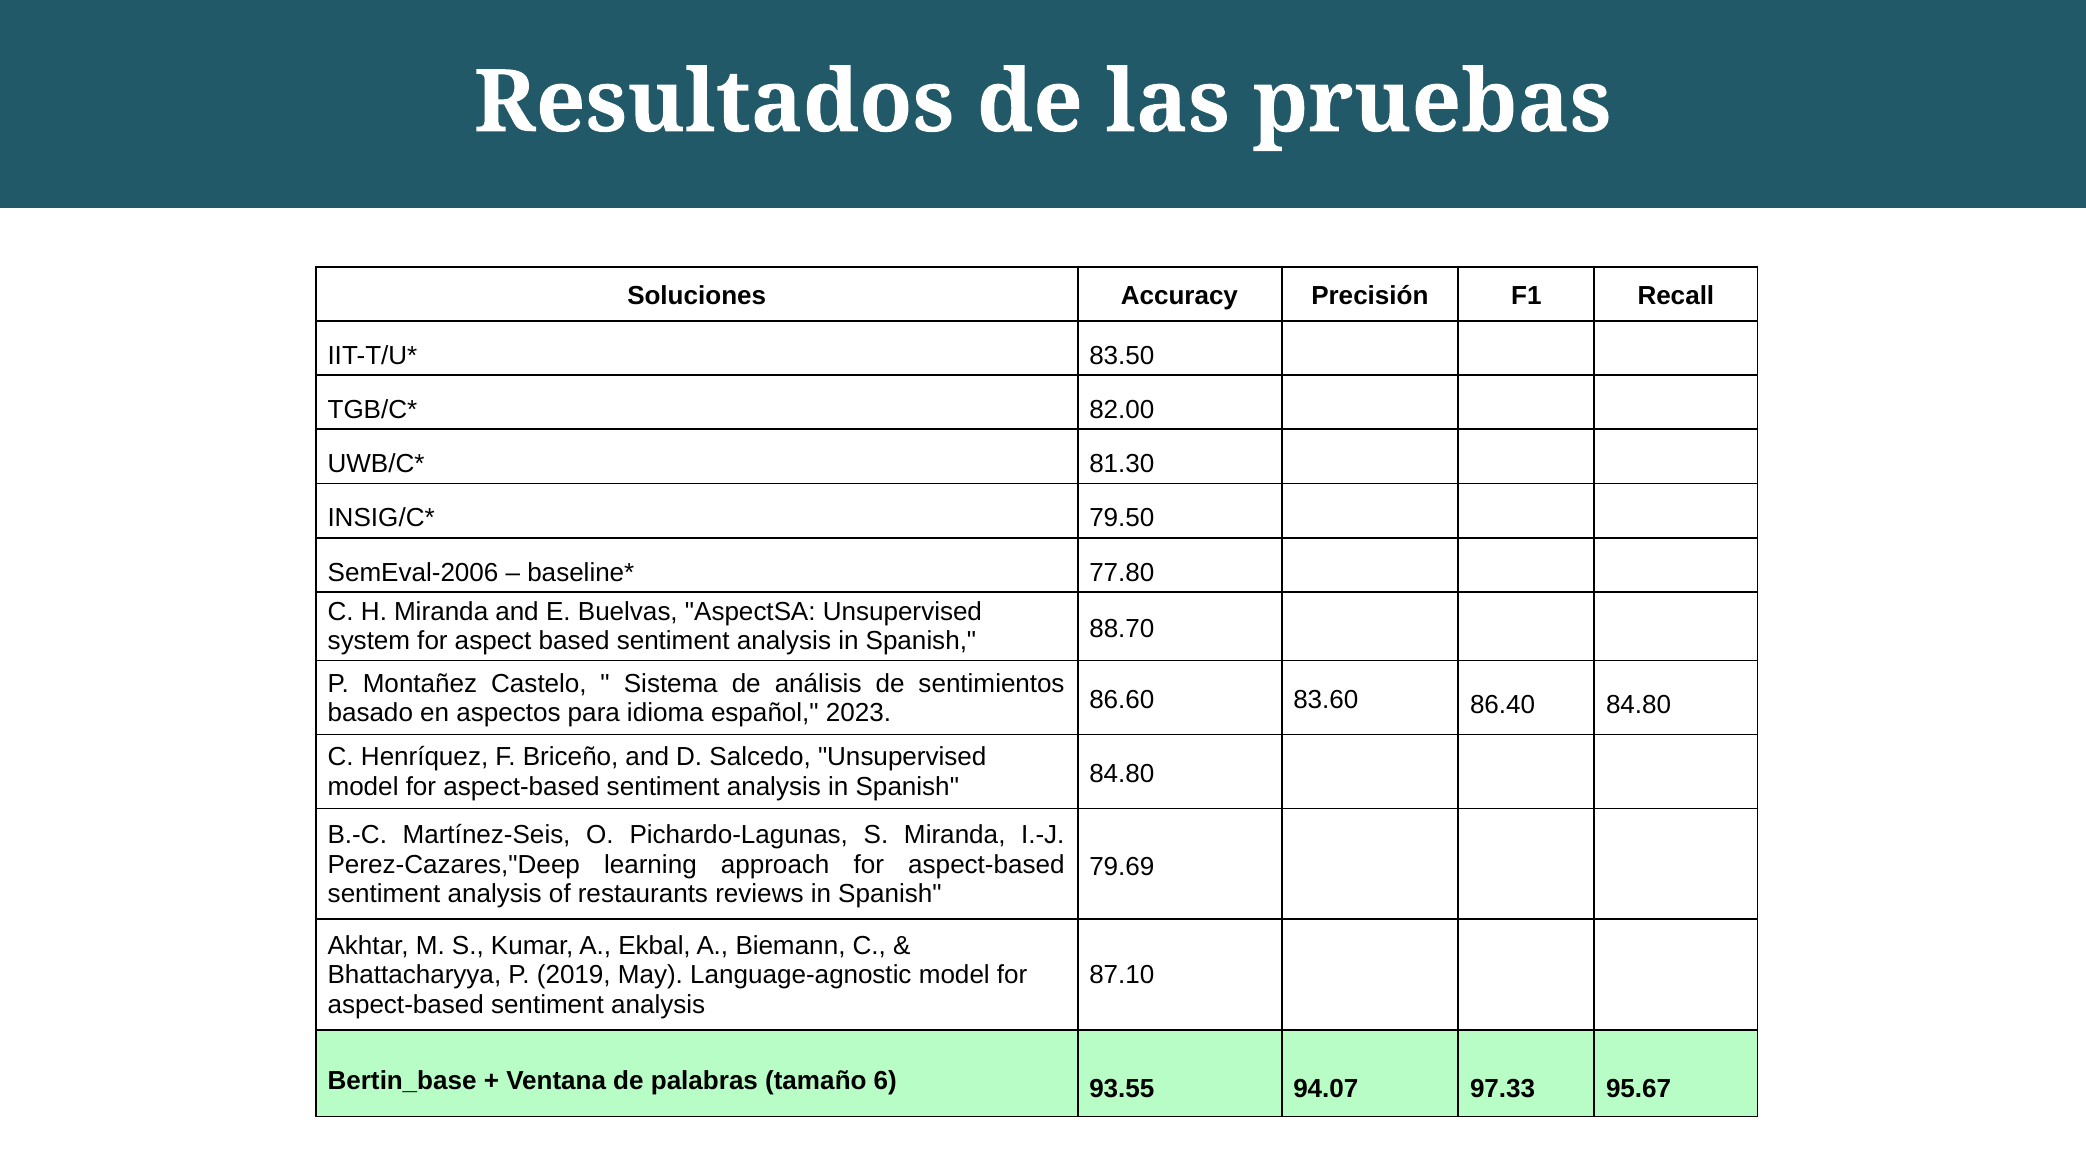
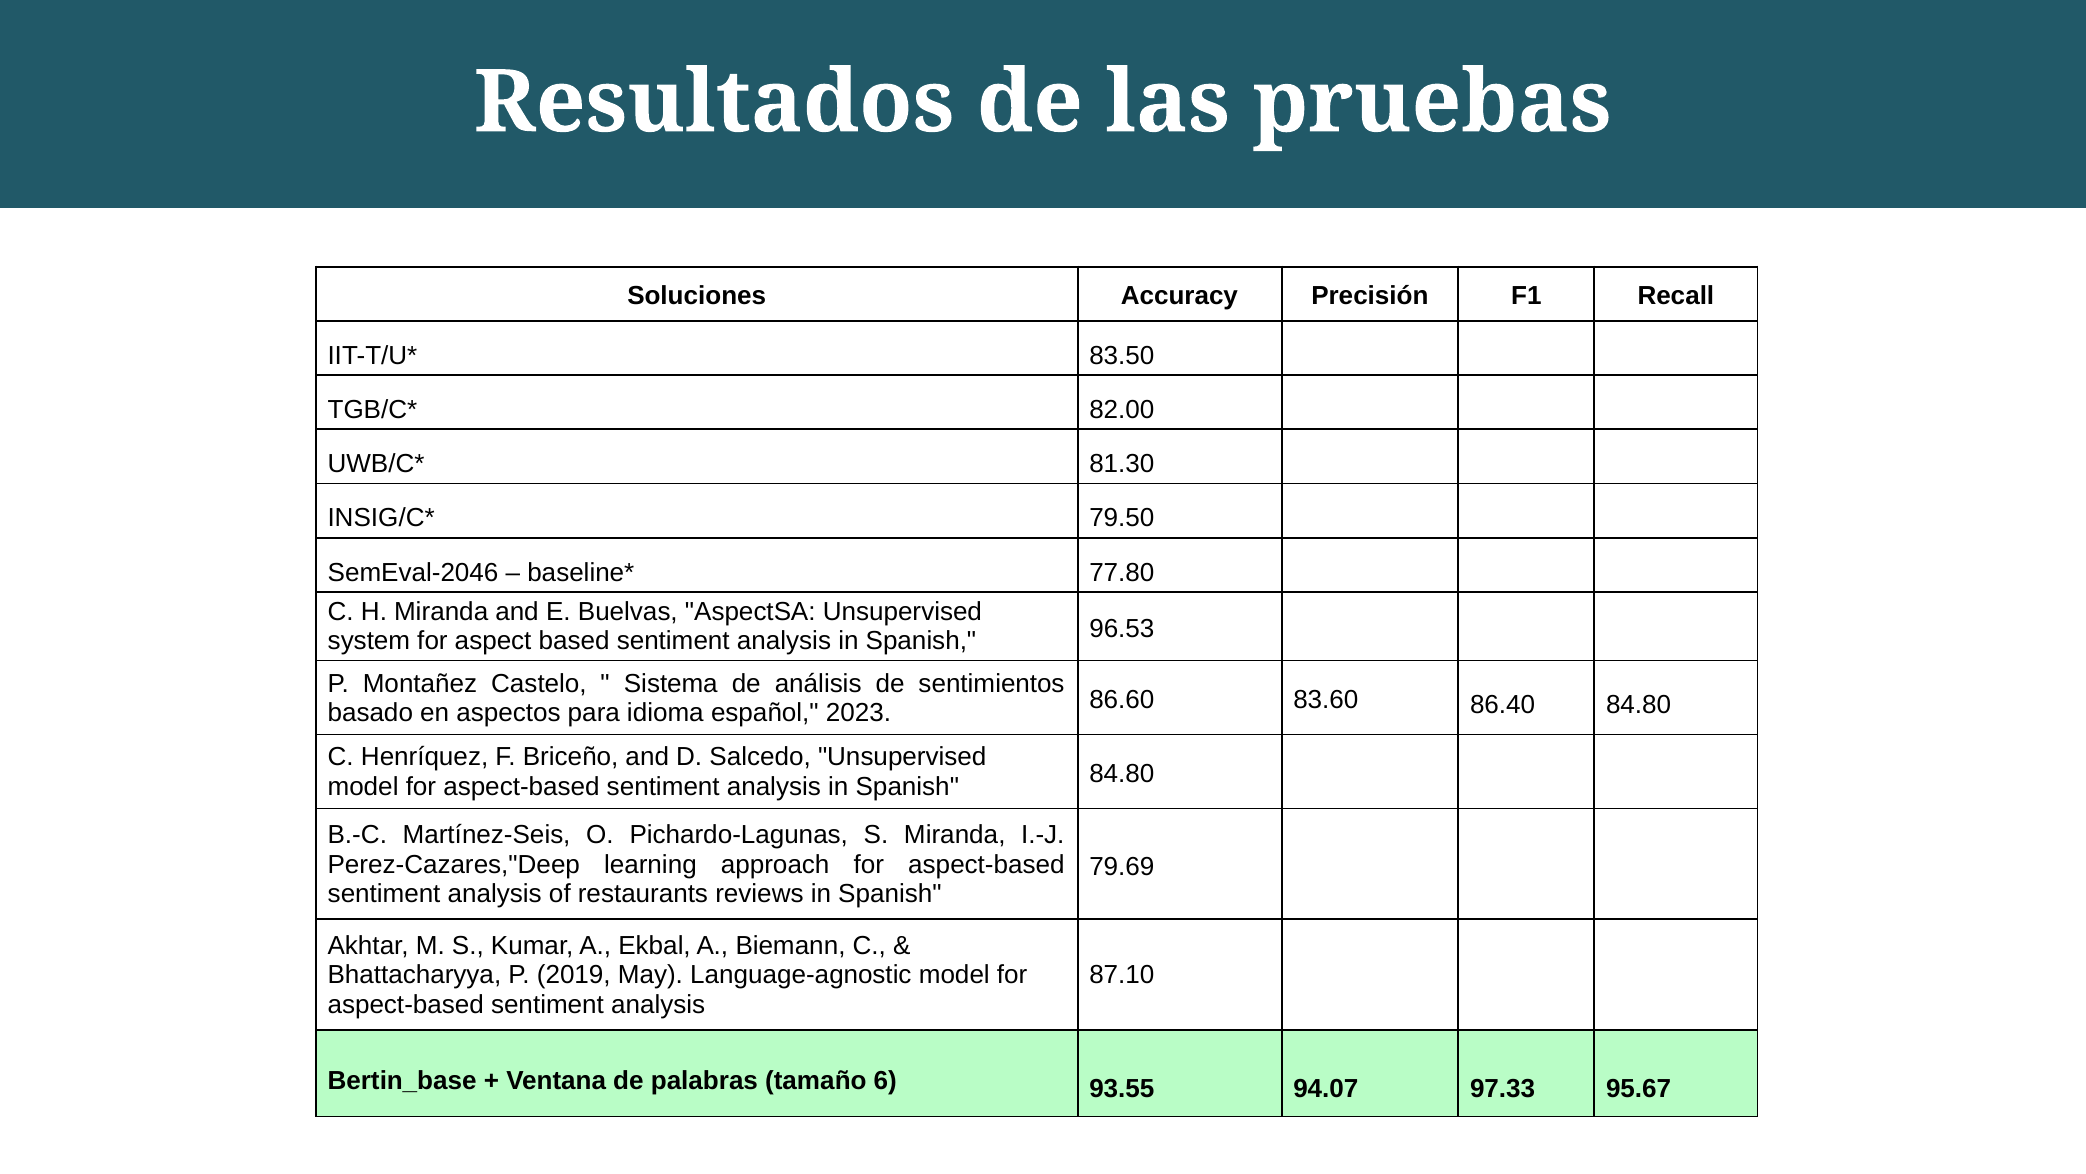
SemEval-2006: SemEval-2006 -> SemEval-2046 (413, 573)
88.70: 88.70 -> 96.53 (1122, 629)
